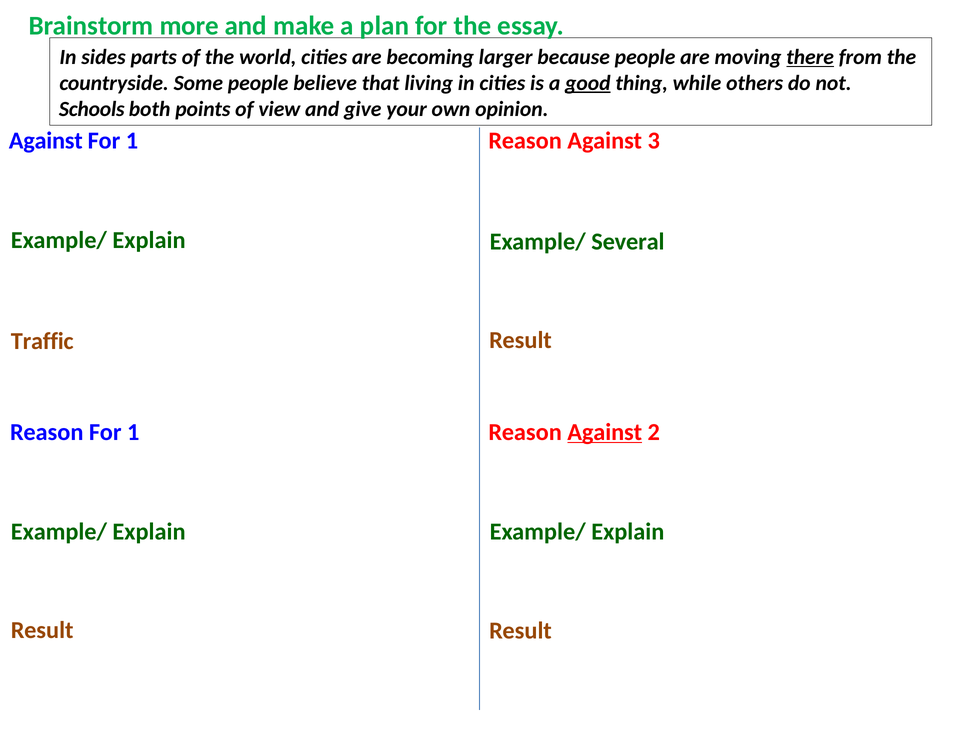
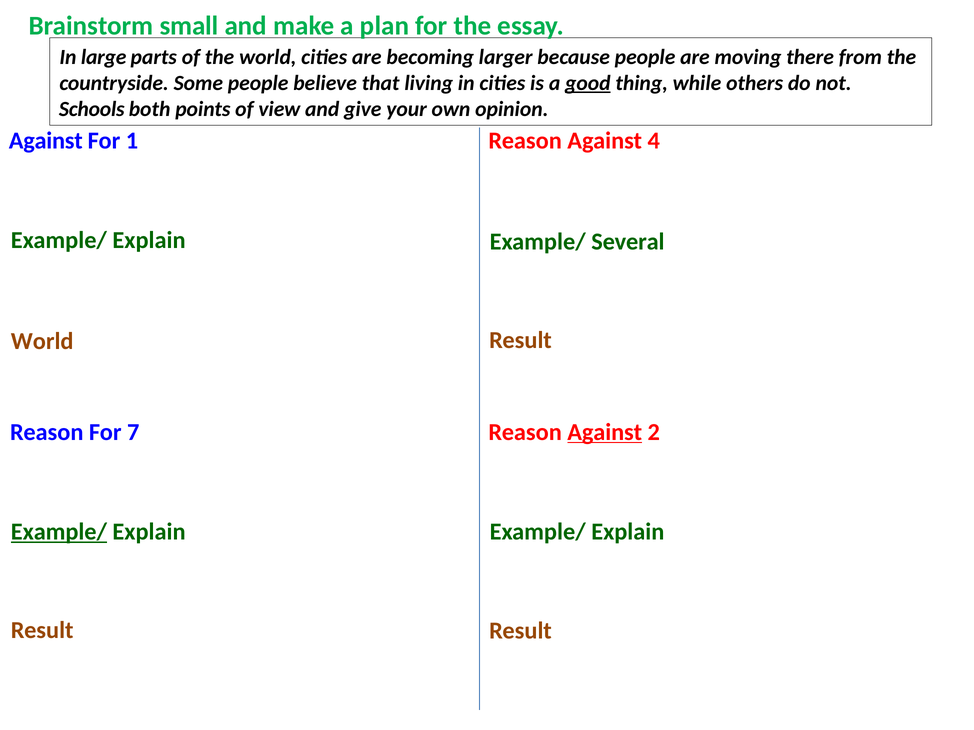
more: more -> small (189, 26)
sides: sides -> large (104, 57)
there underline: present -> none (810, 57)
3: 3 -> 4 (654, 141)
Traffic: Traffic -> World (42, 341)
Reason For 1: 1 -> 7 (133, 432)
Example/ underline: none -> present (59, 532)
